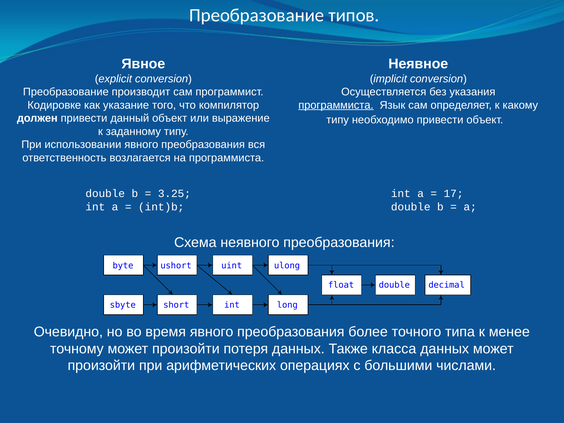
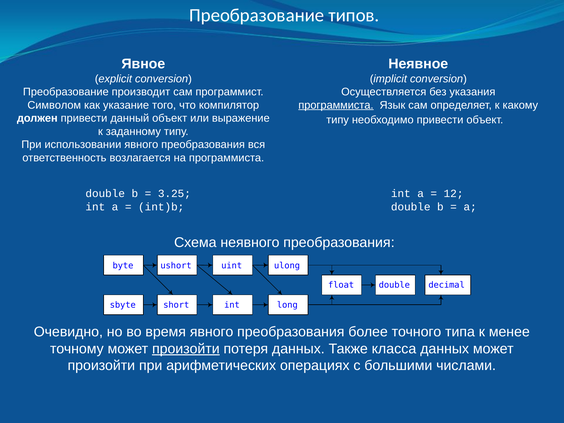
Кодировке: Кодировке -> Символом (54, 105)
17: 17 -> 12 (454, 194)
произойти underline: none -> present (186, 349)
